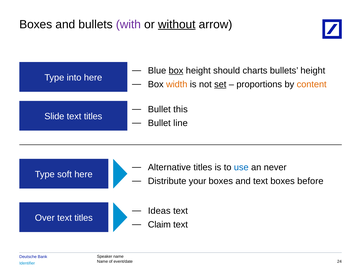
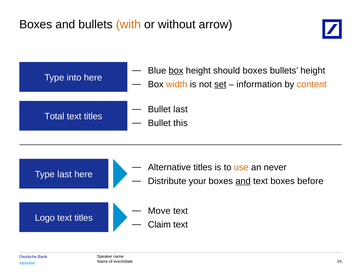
with colour: purple -> orange (128, 24)
without underline: present -> none (177, 24)
should charts: charts -> boxes (255, 71)
proportions: proportions -> information (259, 84)
Bullet this: this -> last (180, 109)
Slide: Slide -> Total (54, 116)
line: line -> this (180, 123)
use colour: blue -> orange (241, 167)
Type soft: soft -> last (64, 174)
and underline: none -> present (243, 181)
Ideas: Ideas -> Move (159, 211)
Over: Over -> Logo (45, 218)
